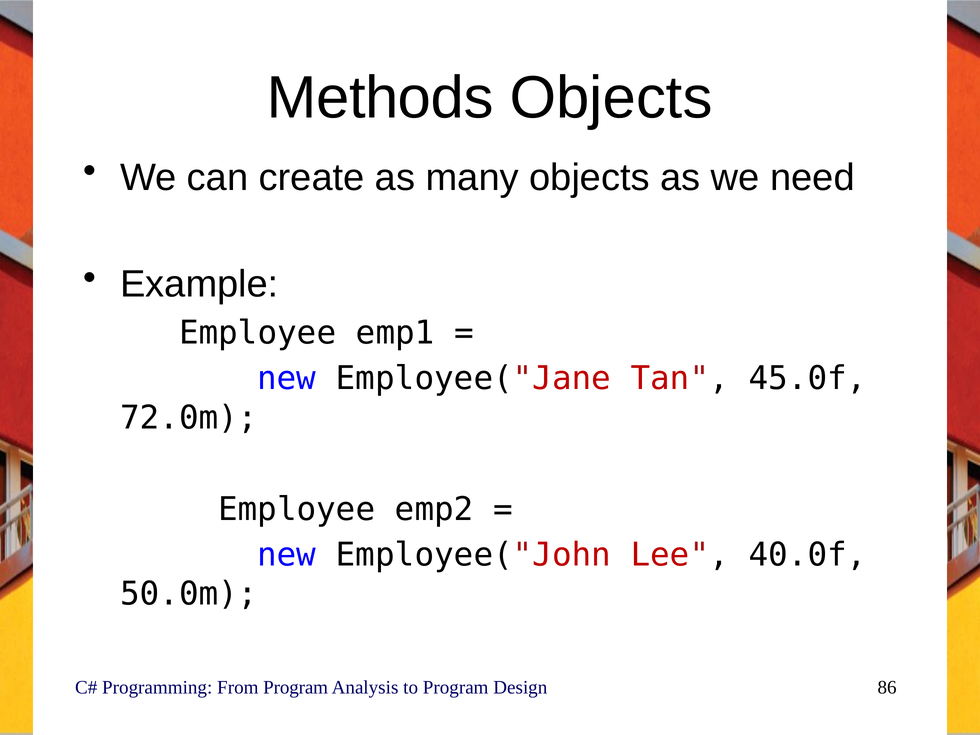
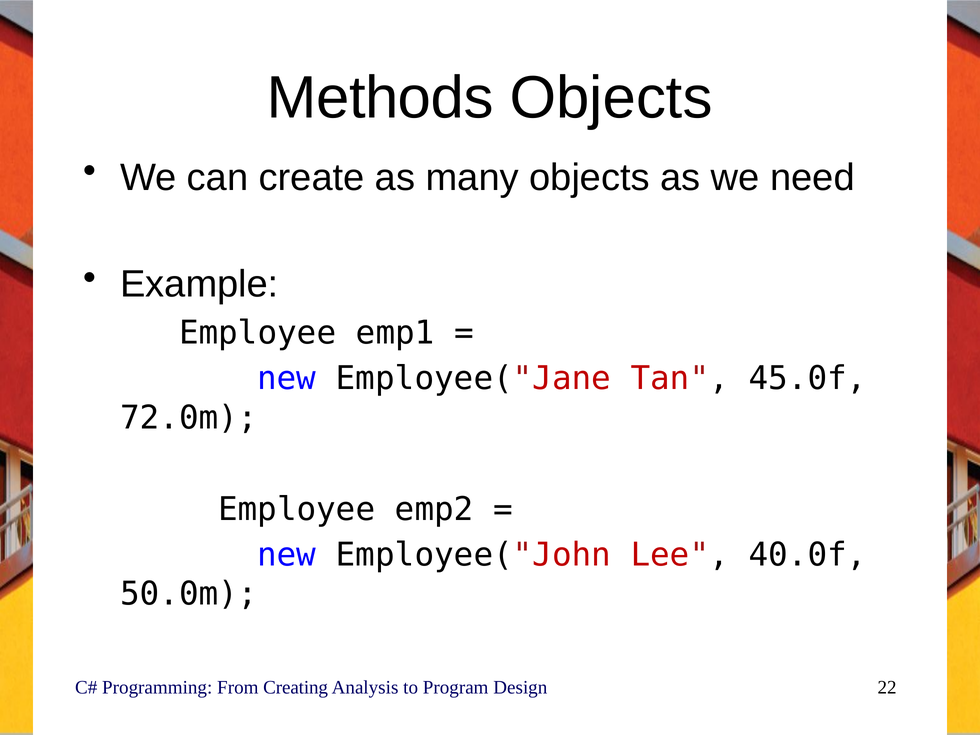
From Program: Program -> Creating (296, 687)
86: 86 -> 22 (887, 687)
